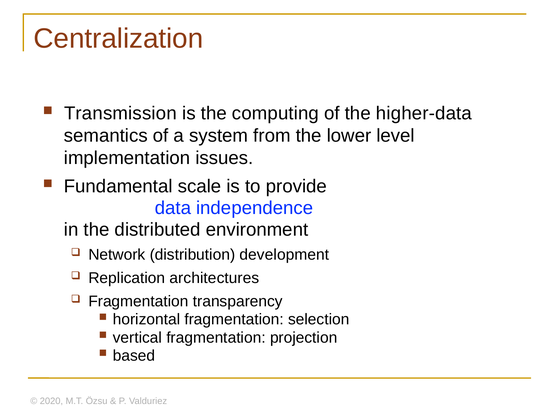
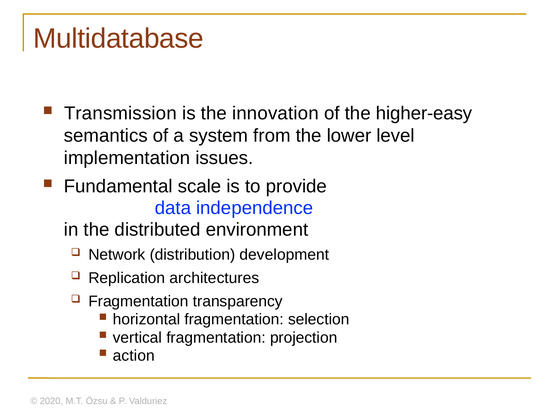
Centralization: Centralization -> Multidatabase (119, 39)
computing: computing -> innovation (275, 113)
higher-data: higher-data -> higher-easy (424, 113)
based: based -> action (134, 355)
